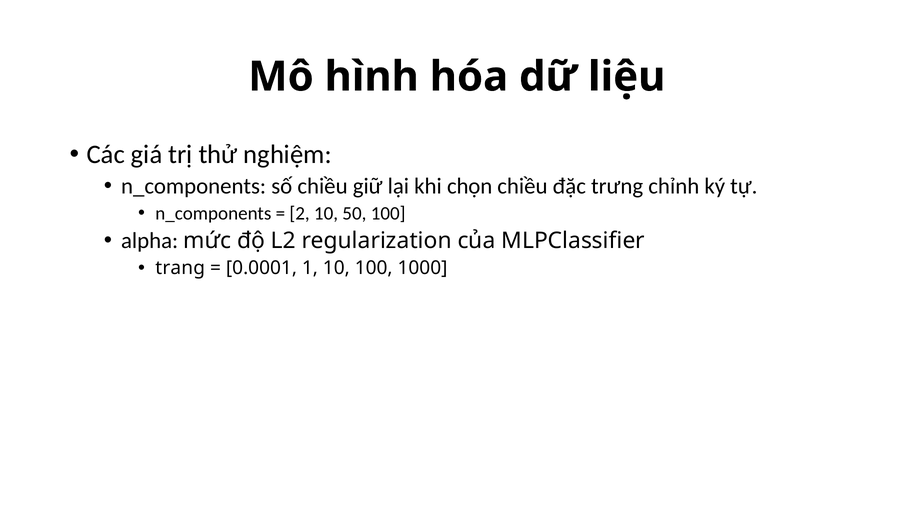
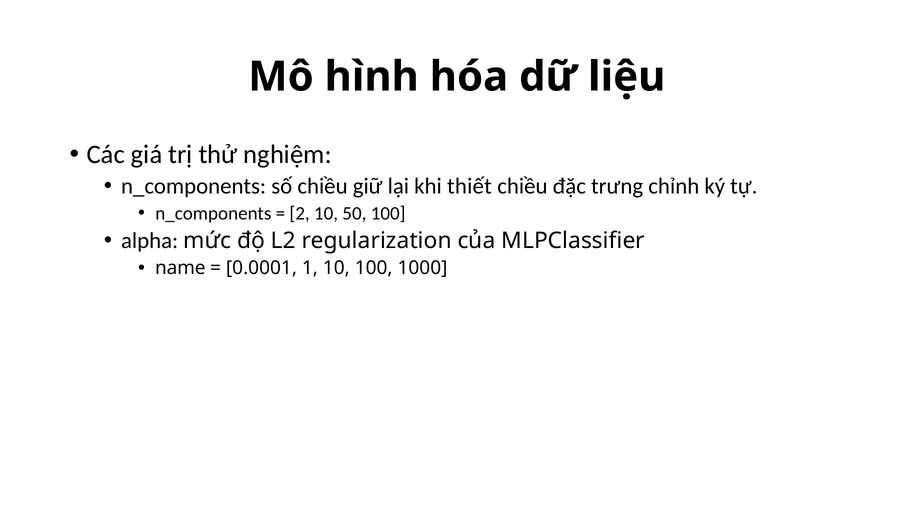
chọn: chọn -> thiết (469, 186)
trang: trang -> name (180, 268)
